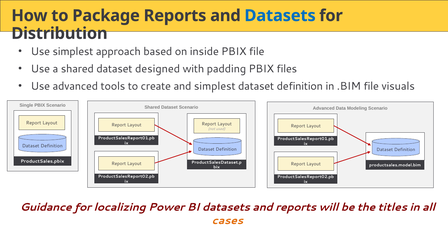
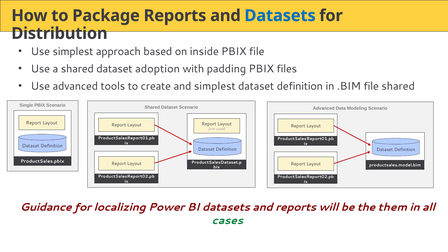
designed: designed -> adoption (157, 69)
file visuals: visuals -> shared (398, 86)
titles: titles -> them (392, 207)
cases colour: orange -> green (227, 220)
